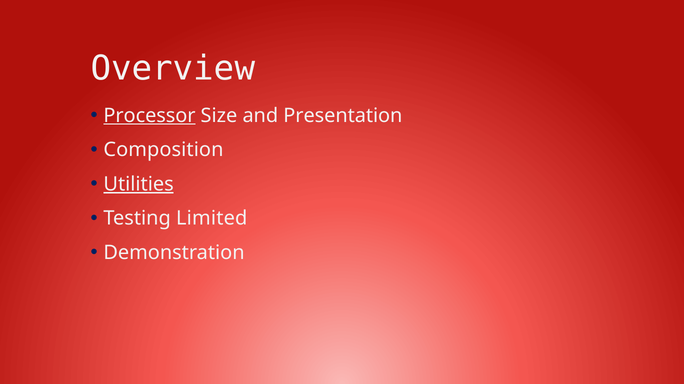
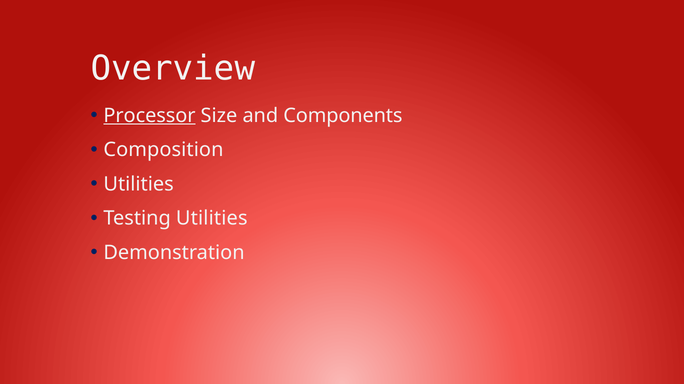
Presentation: Presentation -> Components (343, 116)
Utilities underline: present -> none (139, 184)
Testing Limited: Limited -> Utilities (212, 219)
